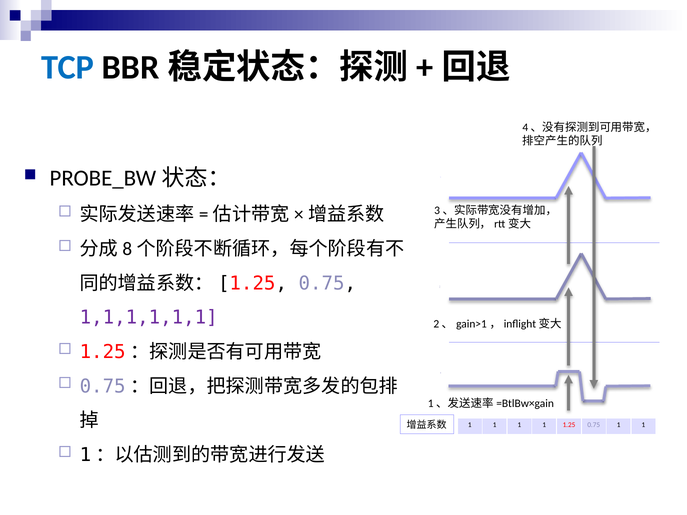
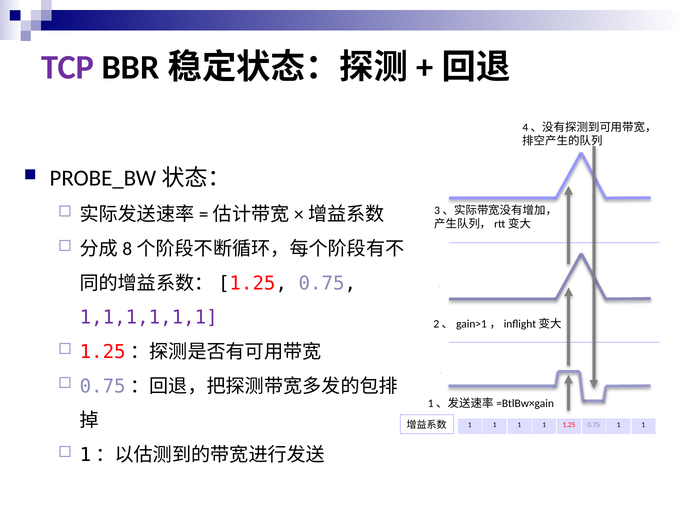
TCP colour: blue -> purple (68, 67)
